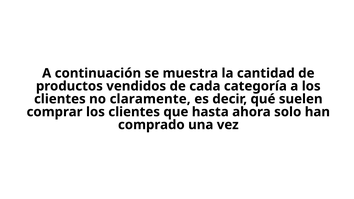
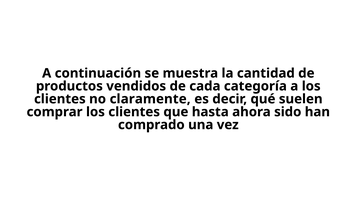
solo: solo -> sido (288, 112)
